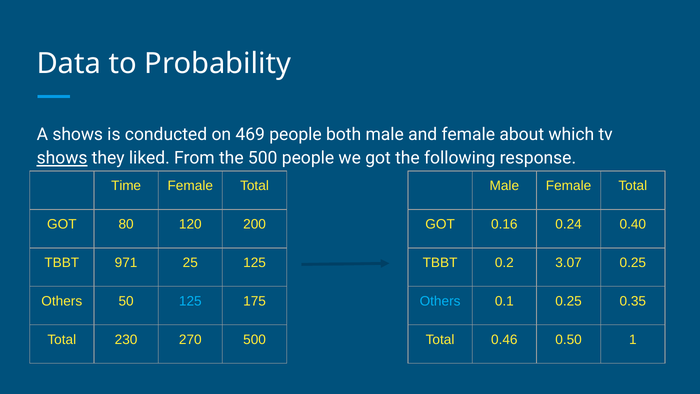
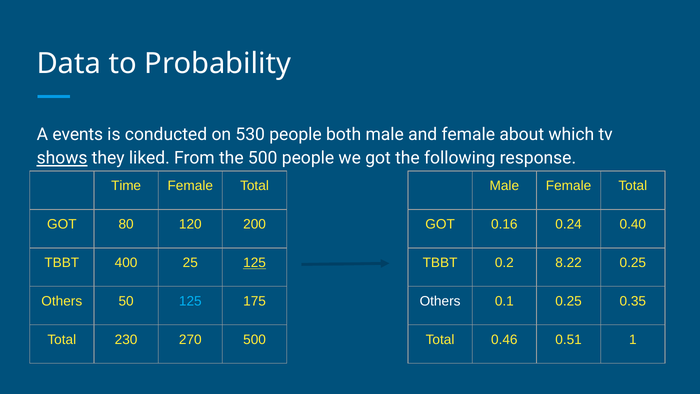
A shows: shows -> events (78, 135)
469: 469 -> 530 (250, 135)
971: 971 -> 400 (126, 263)
125 underline: none -> present (255, 263)
3.07: 3.07 -> 8.22 (569, 263)
Others colour: light blue -> white (440, 301)
0.50: 0.50 -> 0.51 (569, 340)
